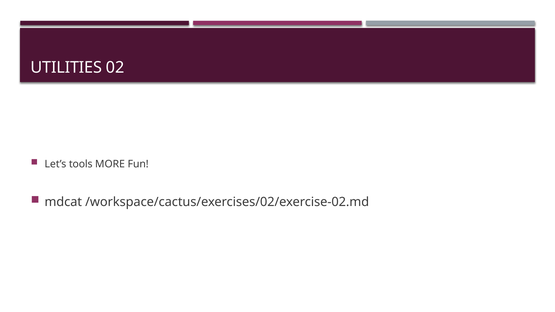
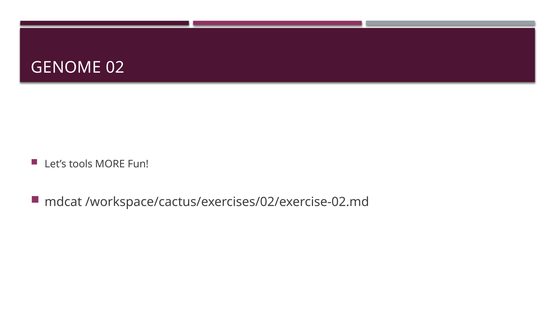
UTILITIES: UTILITIES -> GENOME (66, 67)
